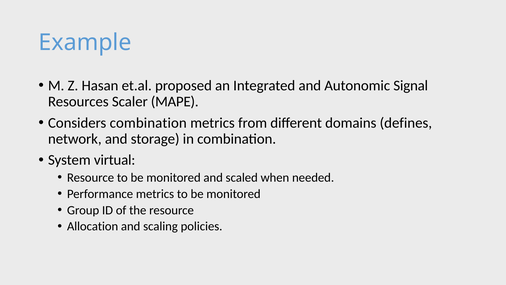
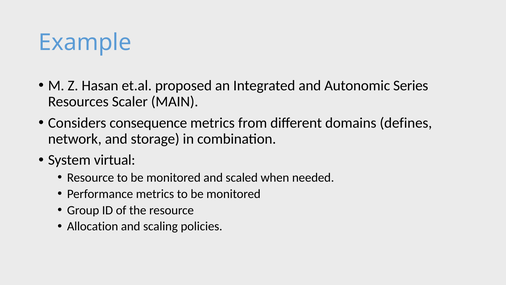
Signal: Signal -> Series (411, 86)
MAPE: MAPE -> MAIN (175, 101)
Considers combination: combination -> consequence (148, 123)
